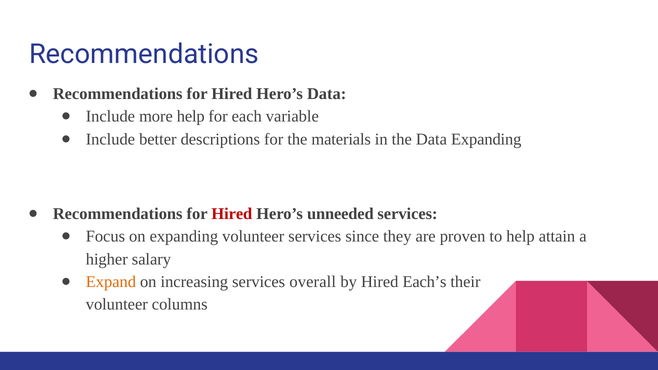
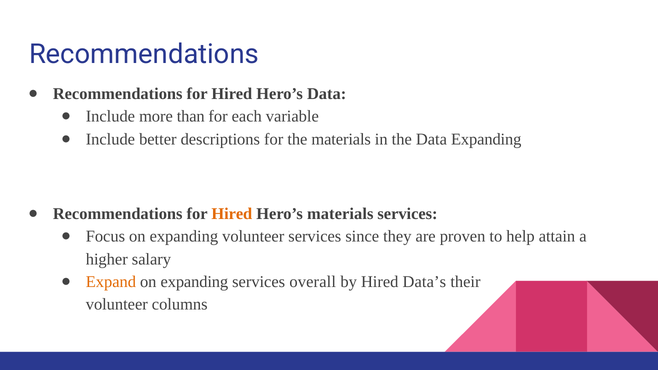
more help: help -> than (191, 116)
Hired colour: red -> orange (232, 214)
Hero’s unneeded: unneeded -> materials (340, 214)
increasing: increasing -> expanding (194, 282)
Each’s: Each’s -> Data’s (424, 282)
